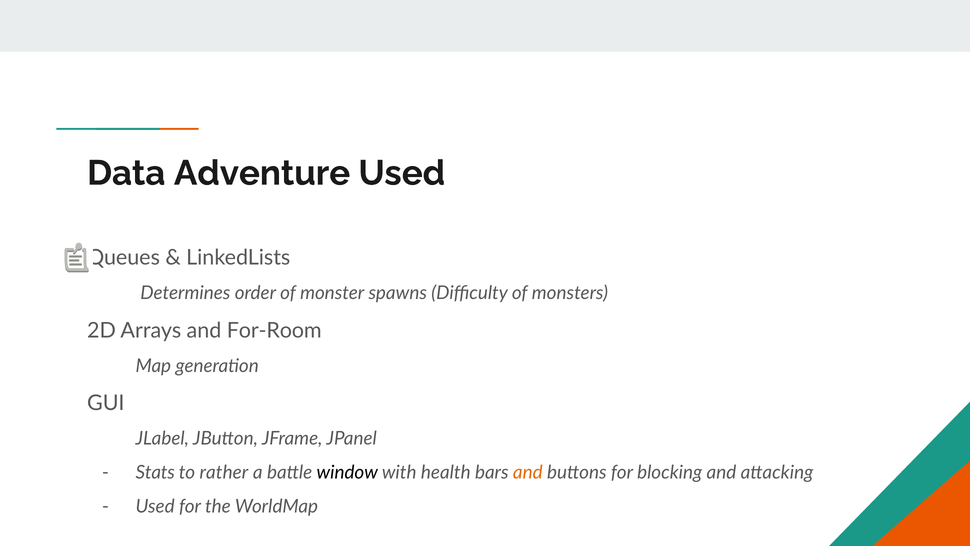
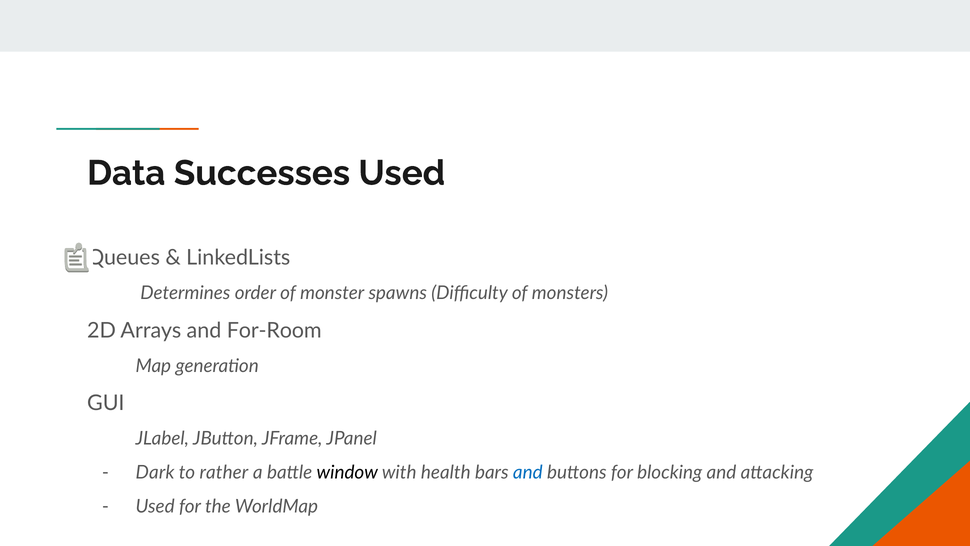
Adventure: Adventure -> Successes (262, 173)
Stats: Stats -> Dark (155, 472)
and colour: orange -> blue (528, 472)
